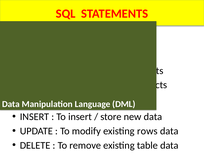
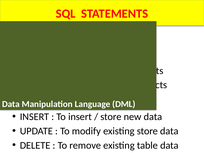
existing rows: rows -> store (147, 131)
